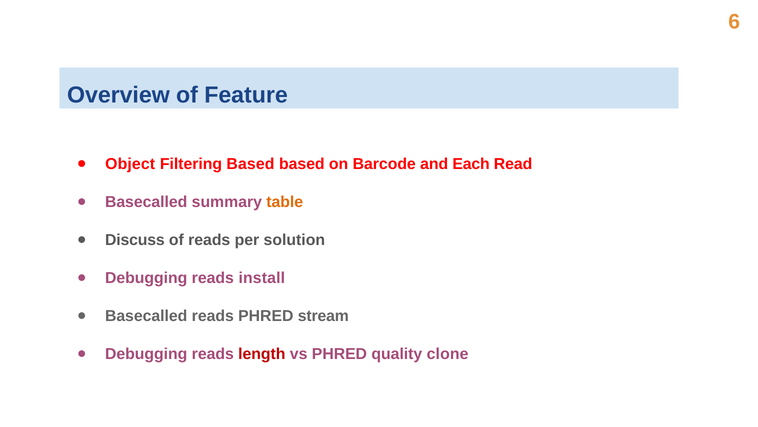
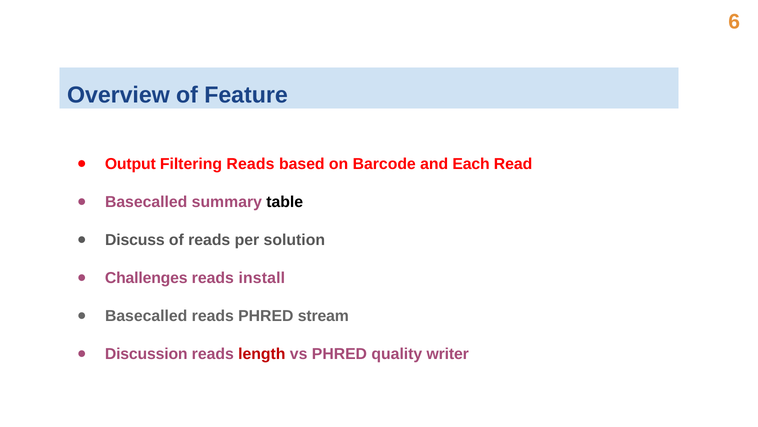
Object: Object -> Output (130, 164)
Filtering Based: Based -> Reads (250, 164)
table colour: orange -> black (285, 202)
Debugging: Debugging -> Challenges (146, 277)
Debugging: Debugging -> Discussion (146, 353)
clone: clone -> writer (448, 353)
